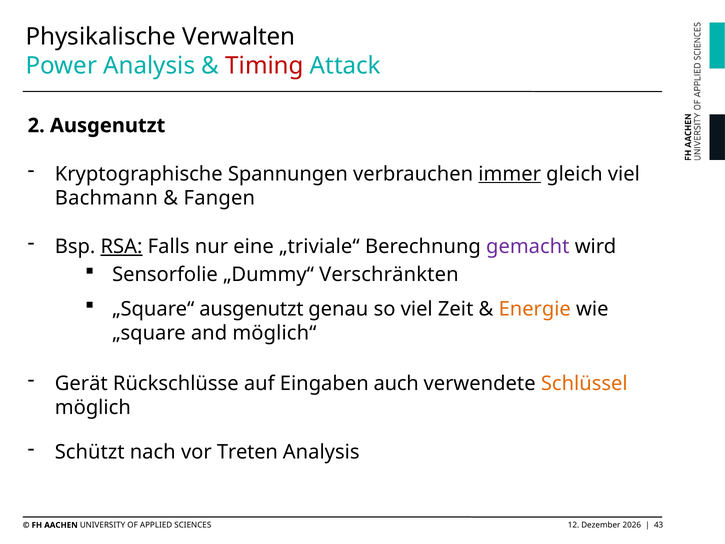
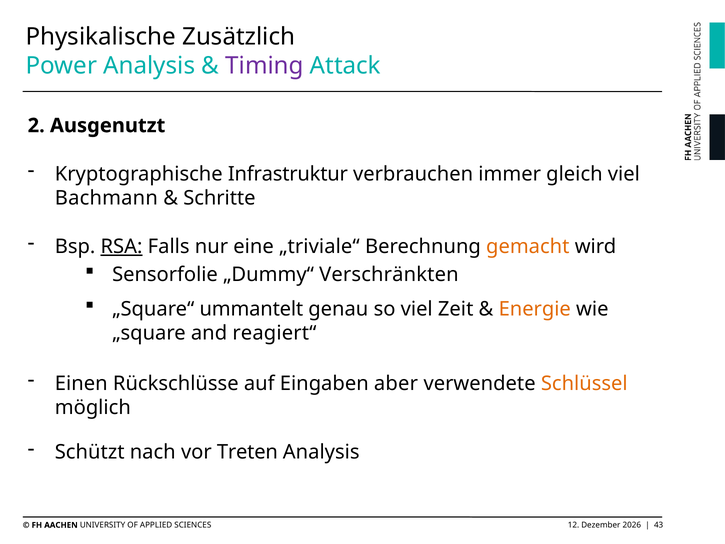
Verwalten: Verwalten -> Zusätzlich (239, 37)
Timing colour: red -> purple (264, 66)
Spannungen: Spannungen -> Infrastruktur (288, 174)
immer underline: present -> none (510, 174)
Fangen: Fangen -> Schritte (219, 198)
gemacht colour: purple -> orange (528, 246)
„Square“ ausgenutzt: ausgenutzt -> ummantelt (251, 309)
möglich“: möglich“ -> reagiert“ (274, 333)
Gerät: Gerät -> Einen (81, 383)
auch: auch -> aber (396, 383)
